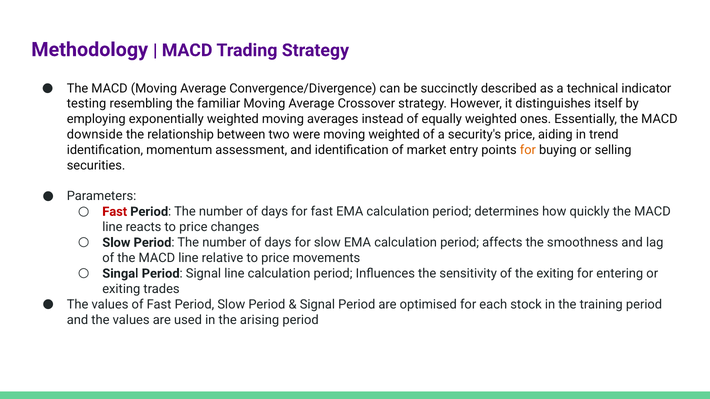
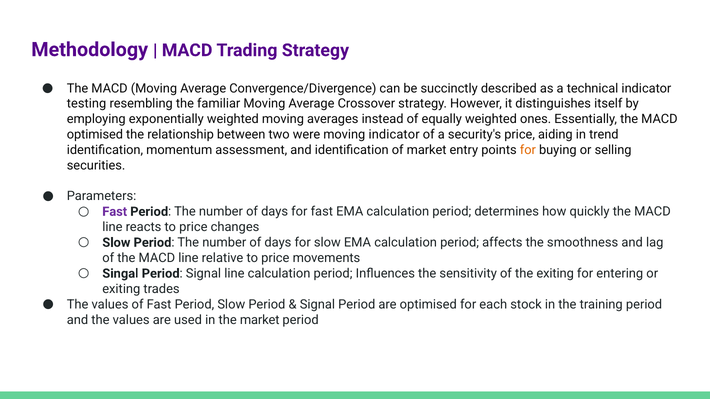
downside: downside -> optimised (95, 135)
moving weighted: weighted -> indicator (394, 135)
Fast colour: red -> purple (115, 212)
the arising: arising -> market (260, 320)
